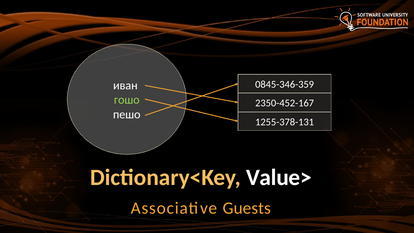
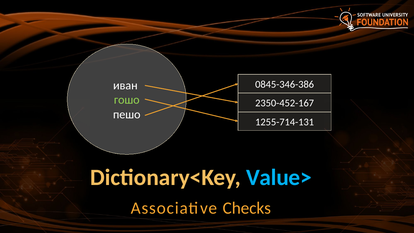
0845-346-359: 0845-346-359 -> 0845-346-386 (285, 84)
1255-378-131: 1255-378-131 -> 1255-714-131 (285, 122)
Value> colour: white -> light blue (279, 178)
Guests: Guests -> Checks (247, 208)
